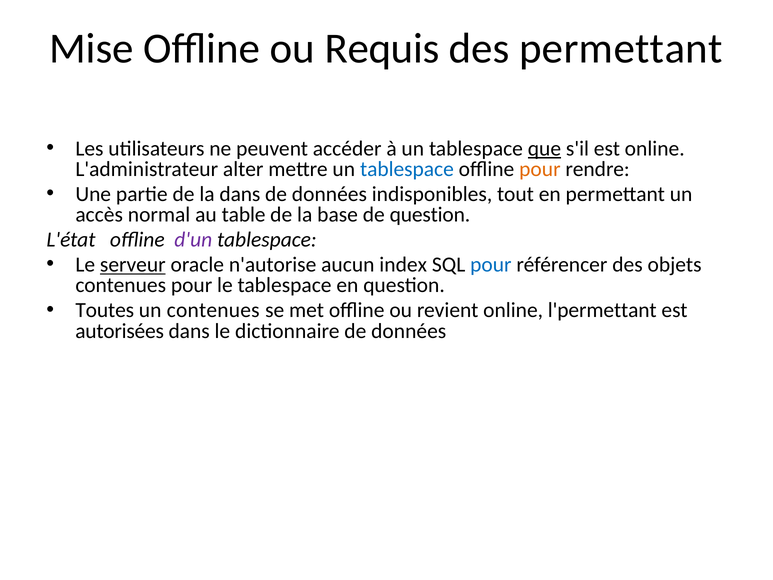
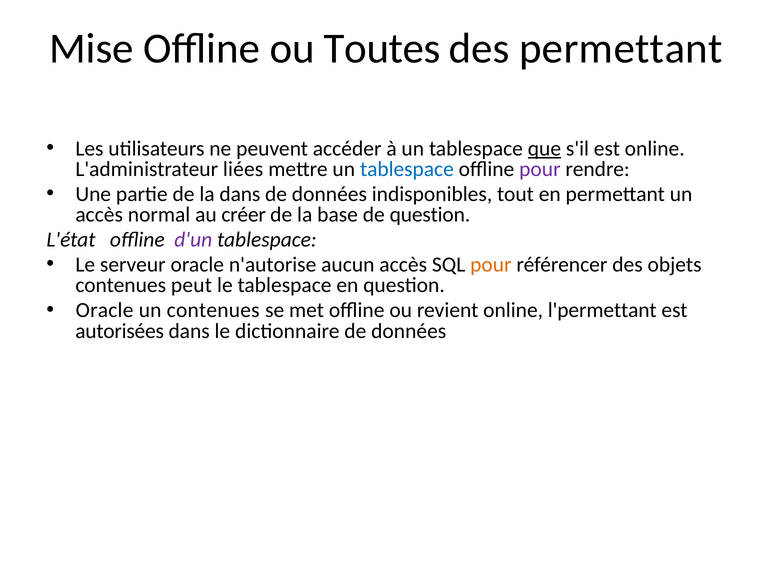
Requis: Requis -> Toutes (382, 49)
alter: alter -> liées (243, 169)
pour colour: orange -> purple (540, 169)
table: table -> créer (244, 215)
serveur underline: present -> none (133, 265)
aucun index: index -> accès (403, 265)
pour colour: blue -> orange (491, 265)
contenues pour: pour -> peut (191, 285)
Toutes: Toutes -> Oracle (105, 310)
